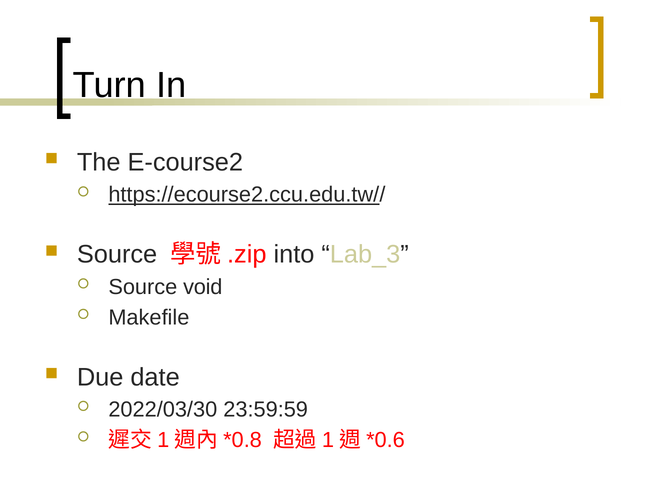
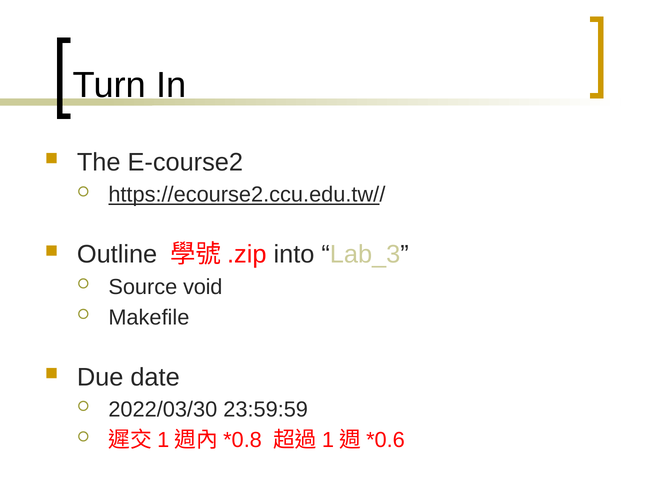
Source: Source -> Outline (117, 254)
